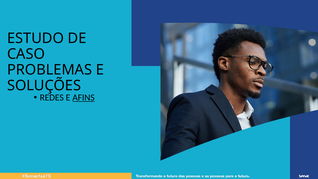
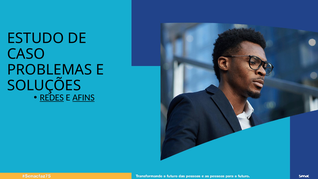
REDES underline: none -> present (52, 98)
